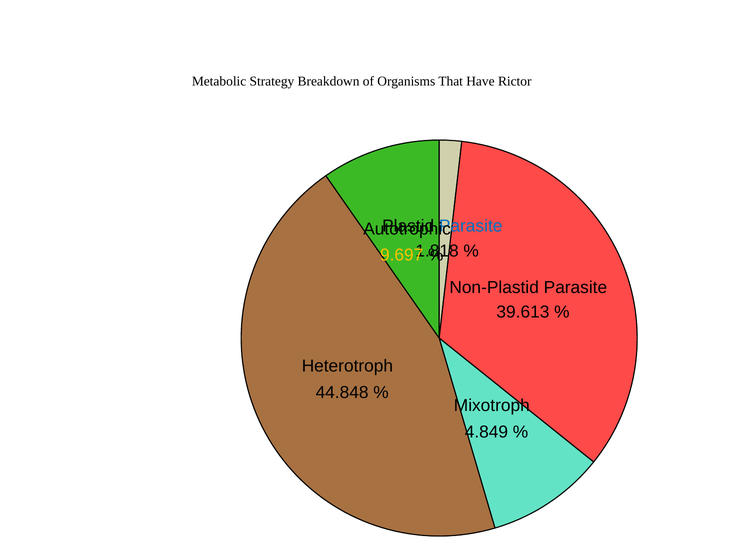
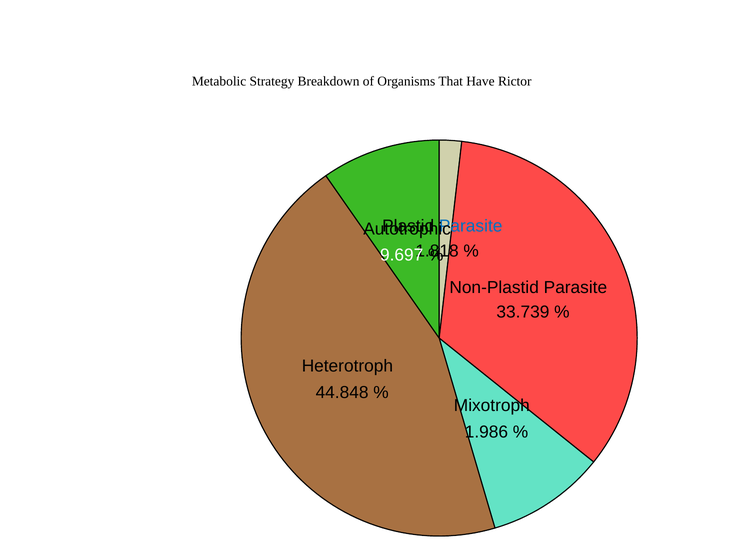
9.697 colour: yellow -> white (402, 255)
39.613: 39.613 -> 33.739 (523, 312)
4.849: 4.849 -> 1.986 (486, 432)
